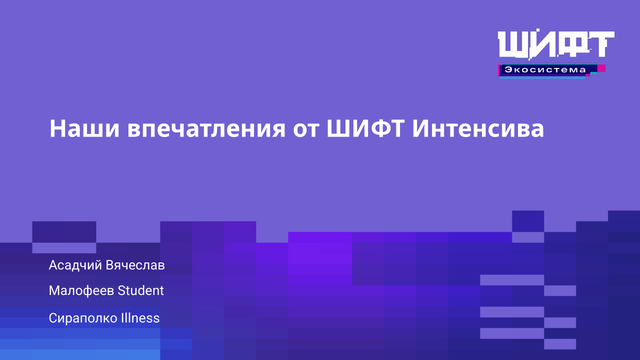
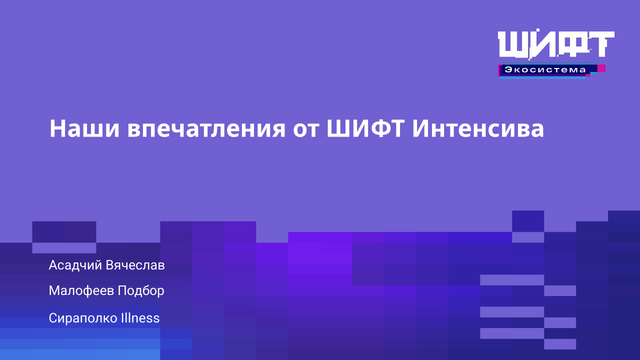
Student: Student -> Подбор (141, 291)
